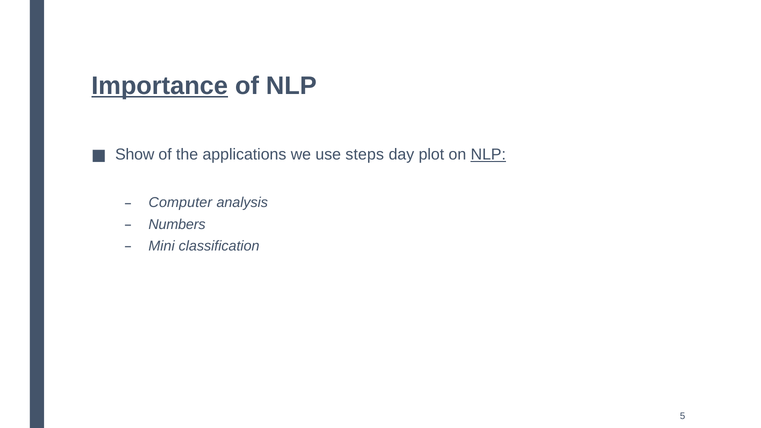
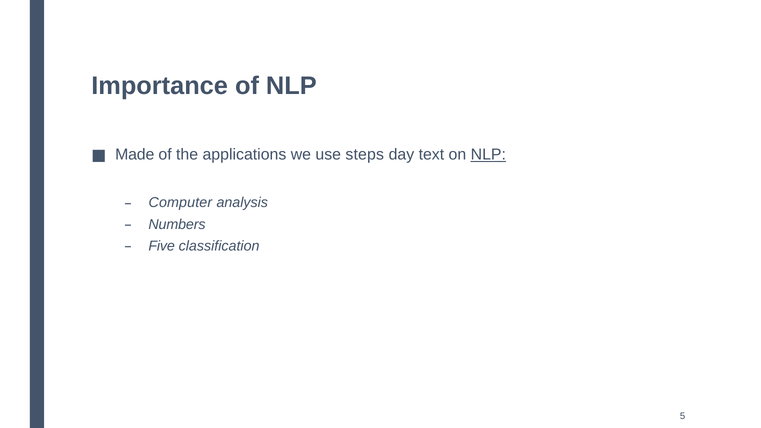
Importance underline: present -> none (160, 86)
Show: Show -> Made (135, 155)
plot: plot -> text (431, 155)
Mini: Mini -> Five (162, 246)
